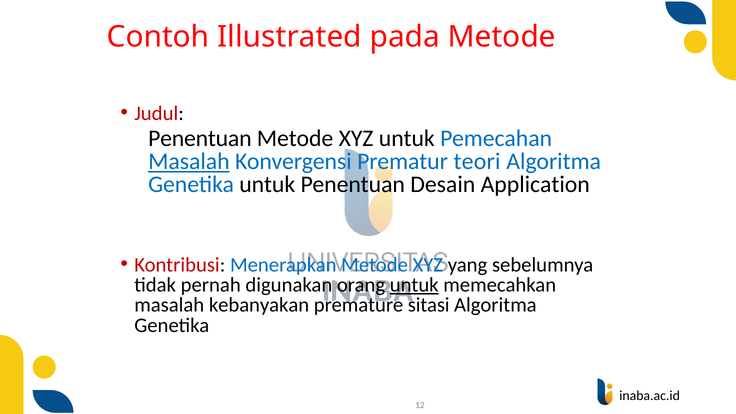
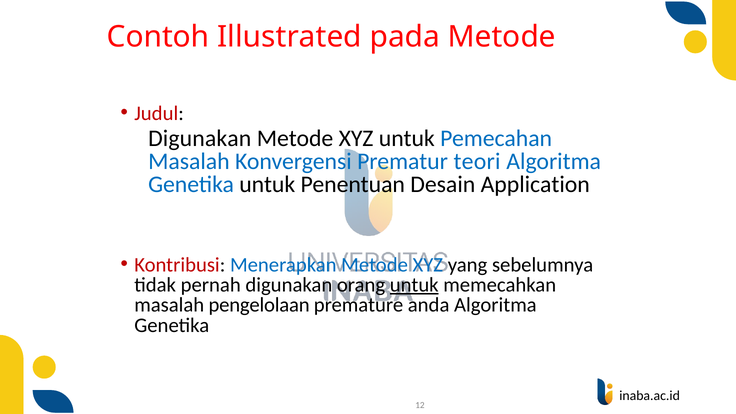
Penentuan: Penentuan -> Digunakan (200, 138)
Masalah underline: present -> none (189, 161)
kebanyakan: kebanyakan -> pengelolaan (259, 305)
sitasi: sitasi -> anda (429, 305)
